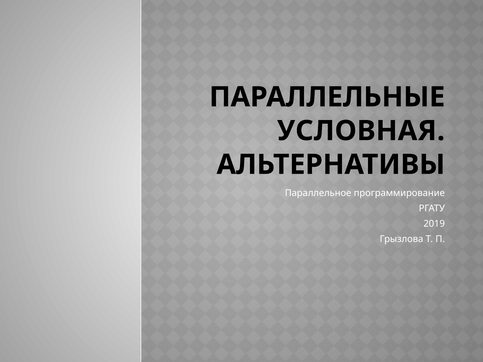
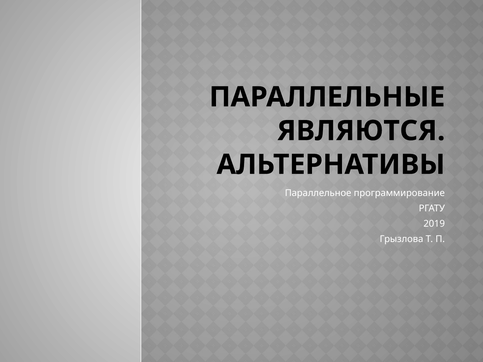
УСЛОВНАЯ: УСЛОВНАЯ -> ЯВЛЯЮТСЯ (361, 131)
